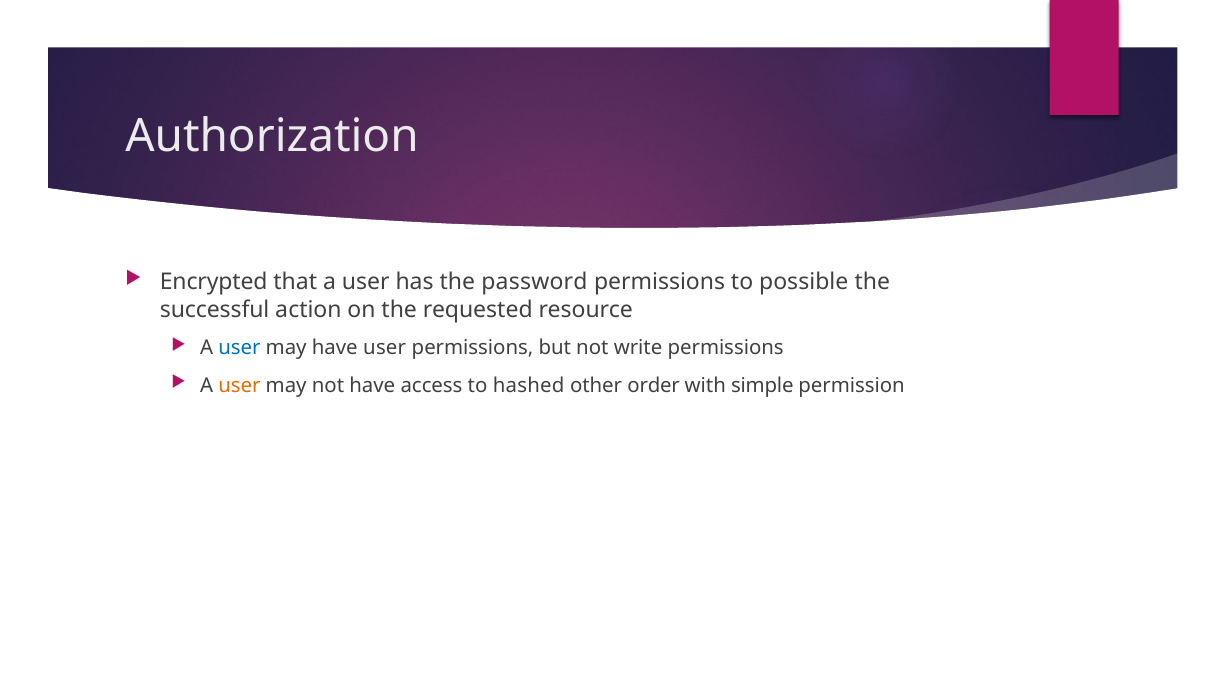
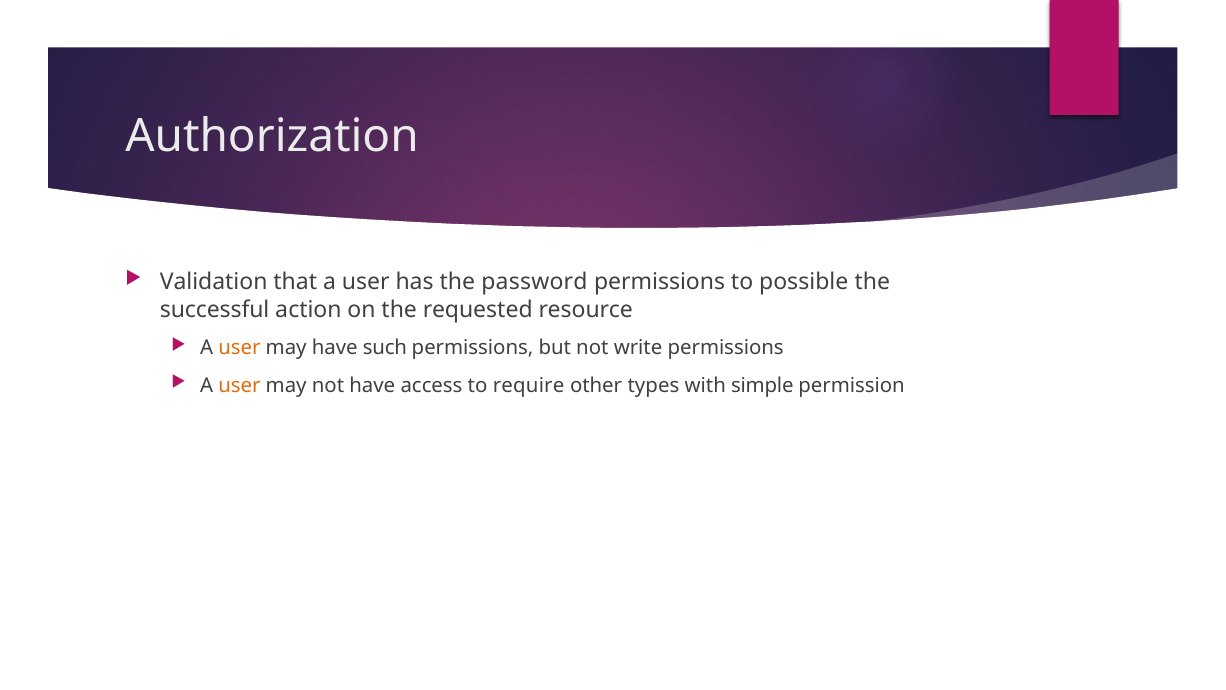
Encrypted: Encrypted -> Validation (214, 282)
user colour: blue -> orange (239, 348)
have user: user -> such (385, 348)
hashed: hashed -> require (529, 385)
order: order -> types (653, 385)
